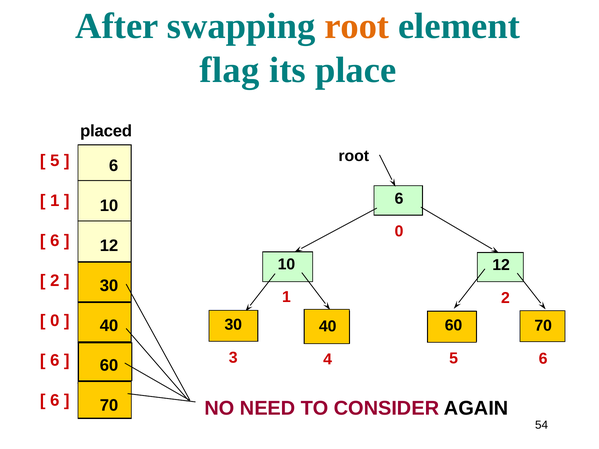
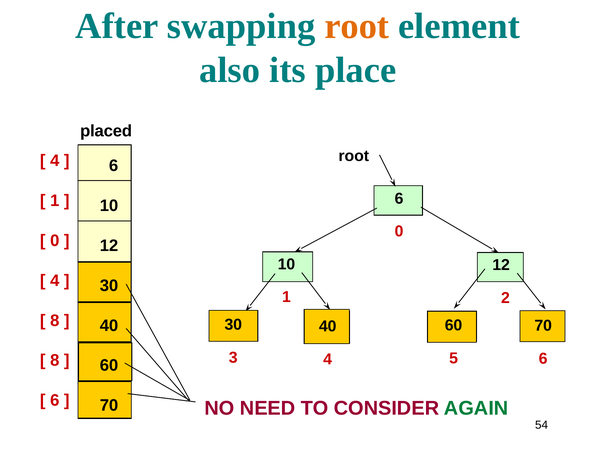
flag: flag -> also (230, 70)
5: 5 -> 4 (55, 161)
6: 6 -> 0 (55, 241)
2: 2 -> 4 (55, 281)
0: 0 -> 8 (55, 321)
6: 6 -> 8 (55, 361)
AGAIN colour: black -> green (476, 408)
